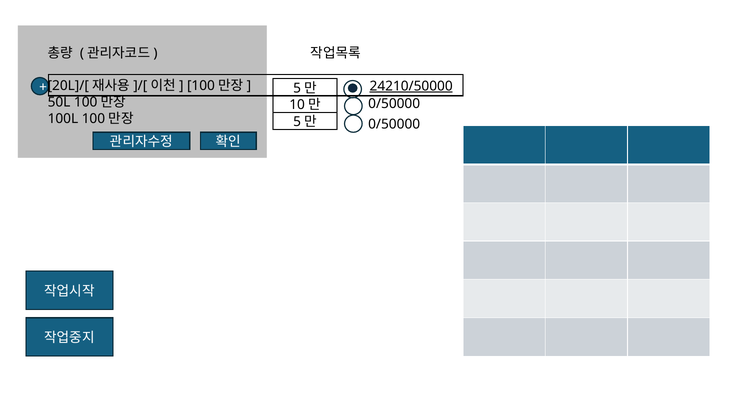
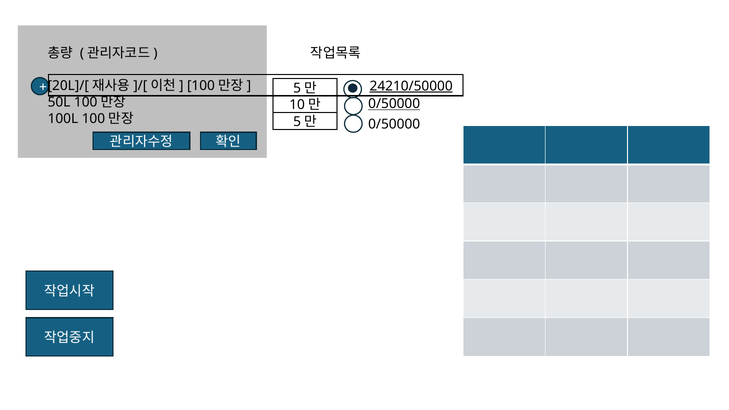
0/50000 underline: none -> present (394, 104)
